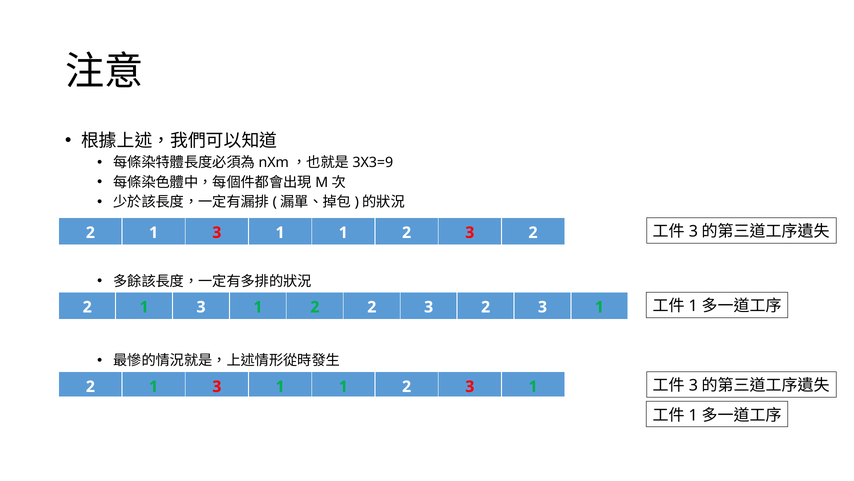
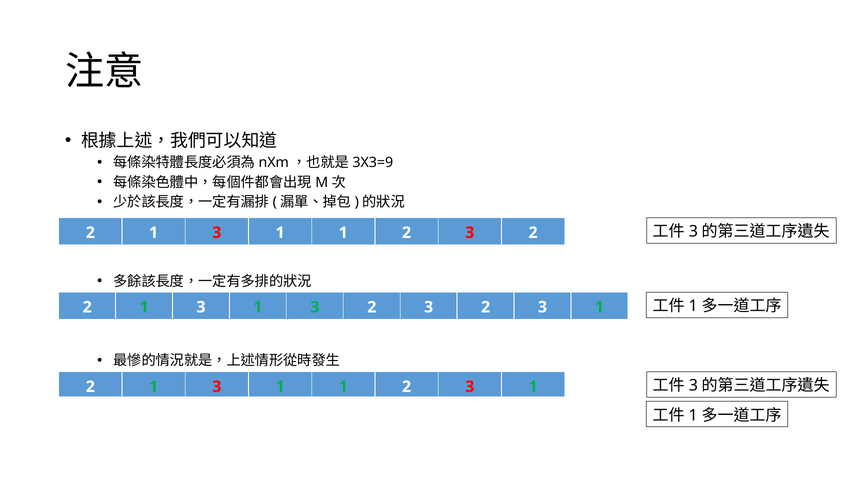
1 3 1 2: 2 -> 3 (315, 307)
